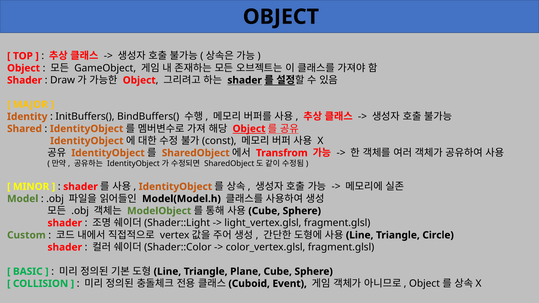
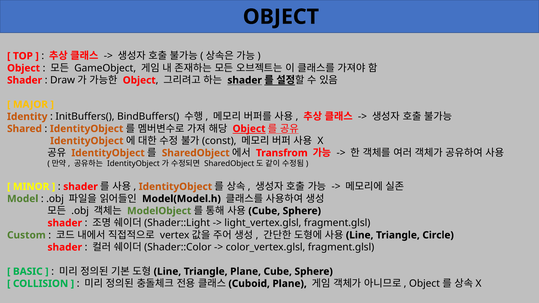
Event: Event -> Plane (290, 284)
